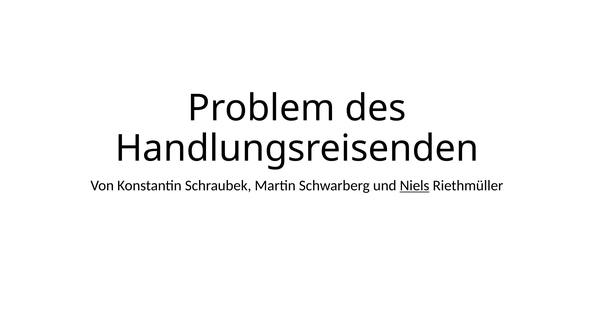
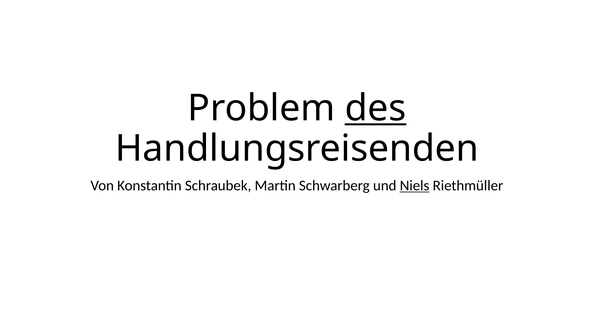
des underline: none -> present (376, 108)
